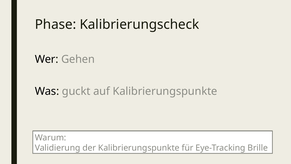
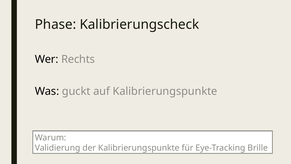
Gehen: Gehen -> Rechts (78, 59)
